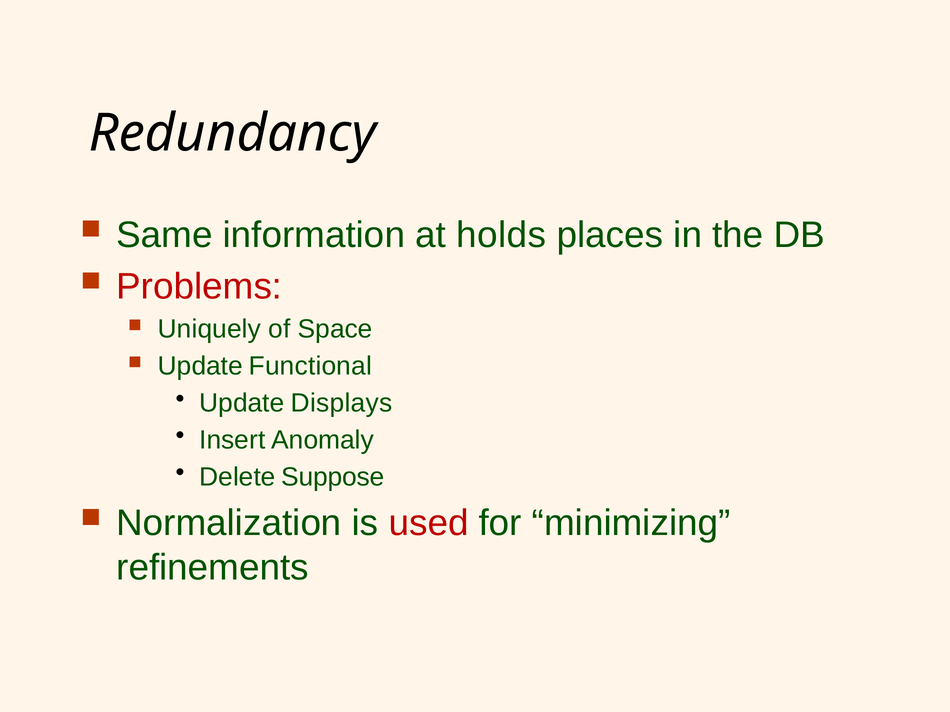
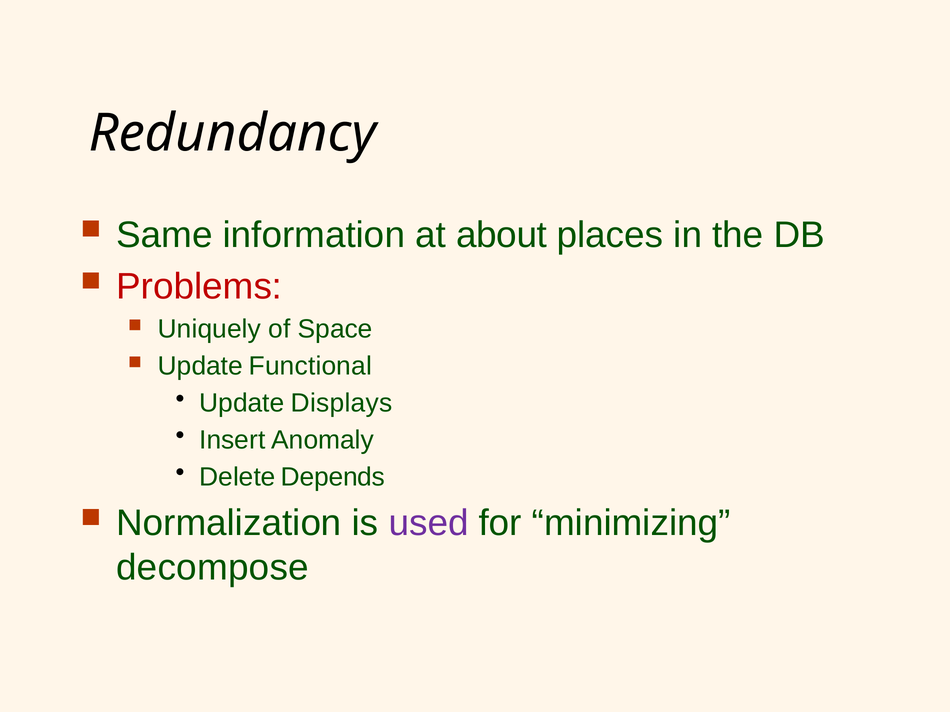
holds: holds -> about (501, 235)
Suppose: Suppose -> Depends (333, 477)
used colour: red -> purple (429, 523)
refinements: refinements -> decompose (213, 568)
